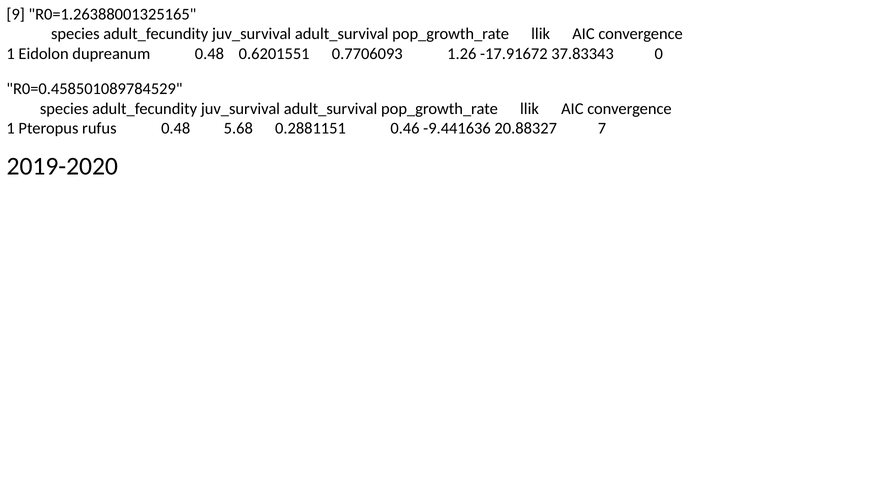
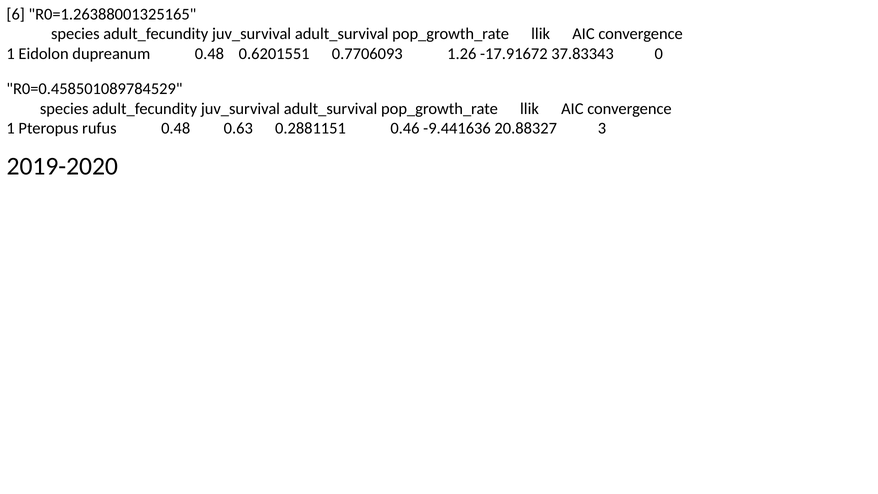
9: 9 -> 6 (16, 14)
5.68: 5.68 -> 0.63 (238, 128)
7: 7 -> 3 (602, 128)
